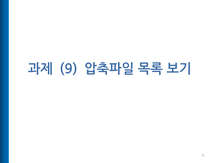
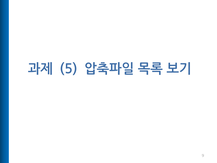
9: 9 -> 5 (69, 69)
